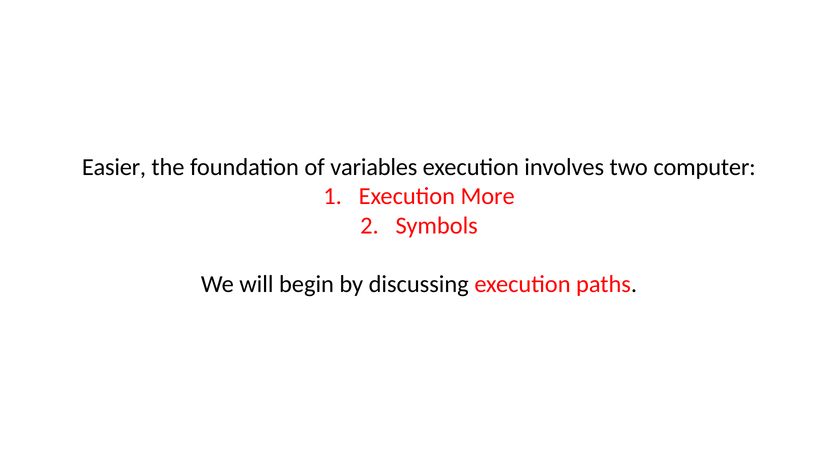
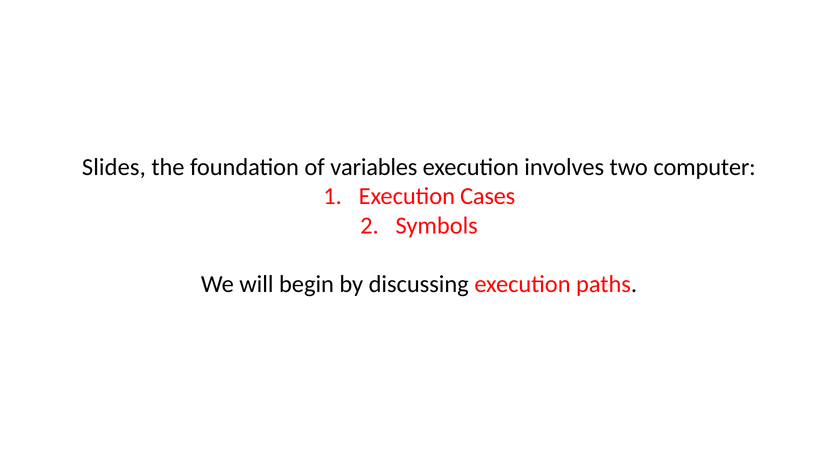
Easier: Easier -> Slides (114, 167)
More: More -> Cases (488, 196)
